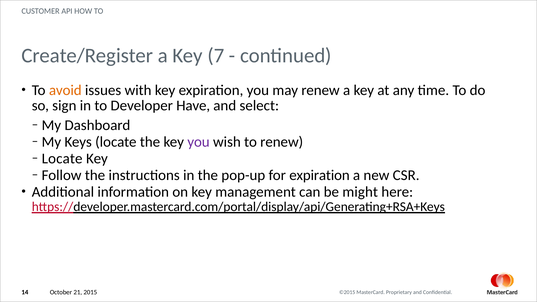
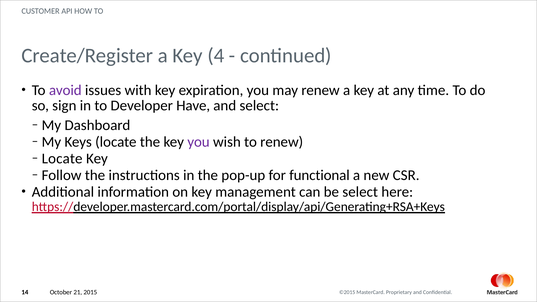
7: 7 -> 4 (216, 55)
avoid colour: orange -> purple (65, 90)
for expiration: expiration -> functional (319, 175)
be might: might -> select (360, 192)
